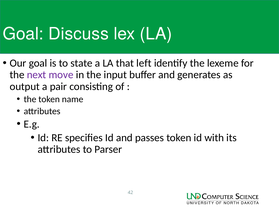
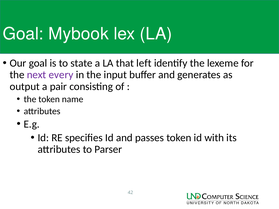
Discuss: Discuss -> Mybook (79, 34)
move: move -> every (61, 75)
